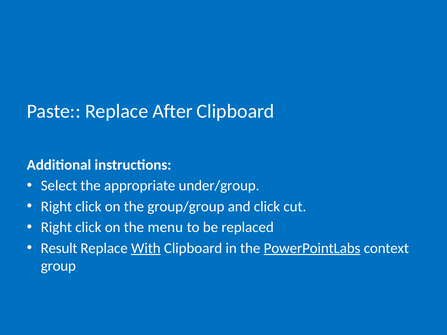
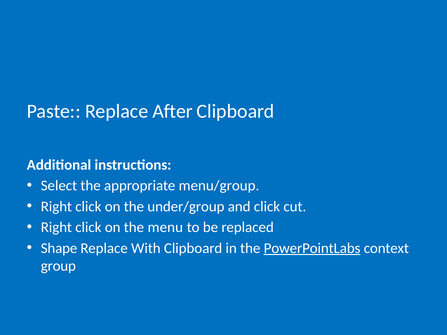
under/group: under/group -> menu/group (219, 186)
group/group: group/group -> under/group (186, 207)
Result: Result -> Shape (59, 248)
With underline: present -> none (146, 248)
